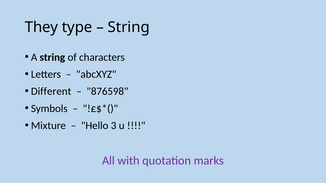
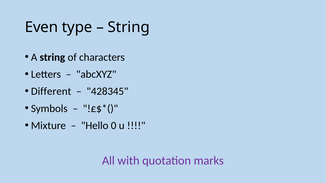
They: They -> Even (41, 27)
876598: 876598 -> 428345 (107, 92)
3: 3 -> 0 (114, 126)
